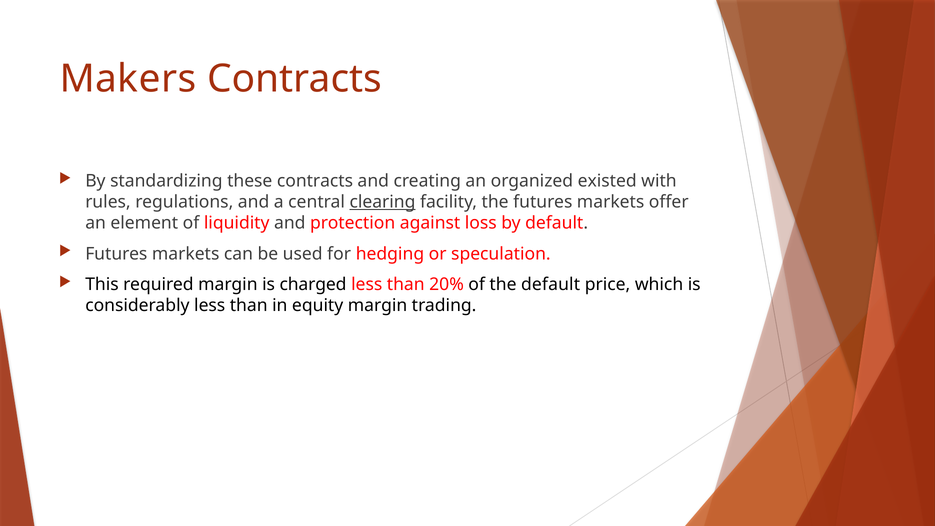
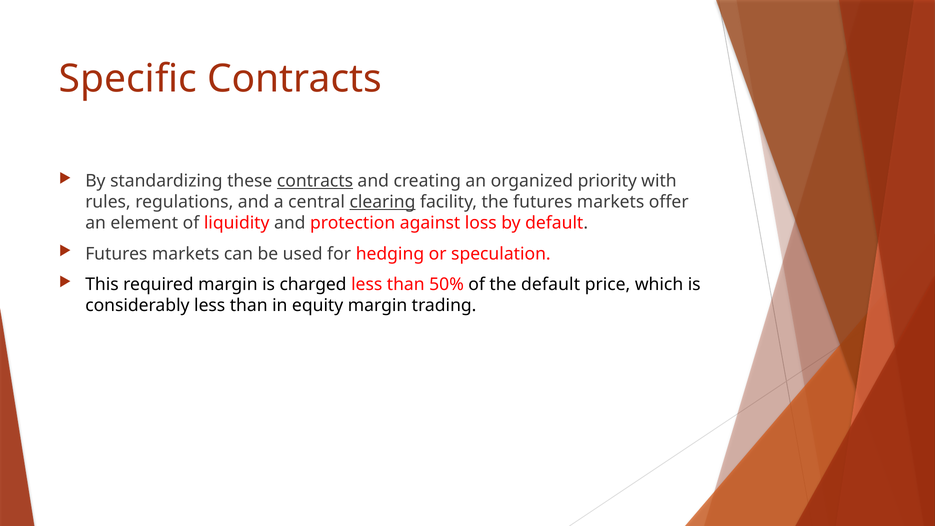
Makers: Makers -> Specific (128, 79)
contracts underline: none -> present (315, 181)
existed: existed -> priority (607, 181)
20%: 20% -> 50% (447, 285)
